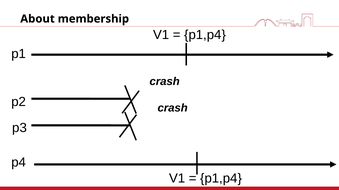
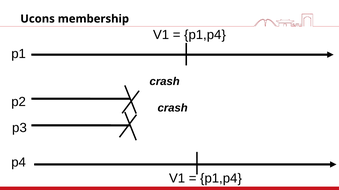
About: About -> Ucons (38, 19)
